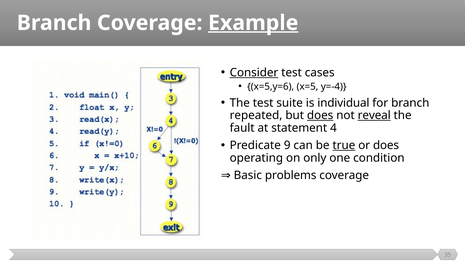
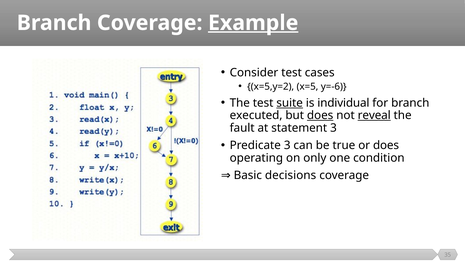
Consider underline: present -> none (254, 72)
x=5,y=6: x=5,y=6 -> x=5,y=2 (271, 86)
y=-4: y=-4 -> y=-6 (334, 86)
suite underline: none -> present (290, 103)
repeated: repeated -> executed (256, 115)
statement 4: 4 -> 3 (333, 128)
Predicate 9: 9 -> 3 (287, 145)
true underline: present -> none (344, 145)
problems: problems -> decisions (291, 175)
